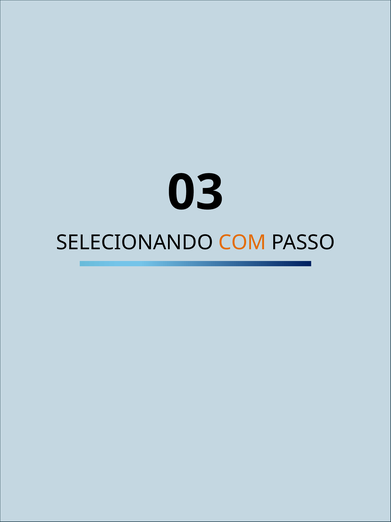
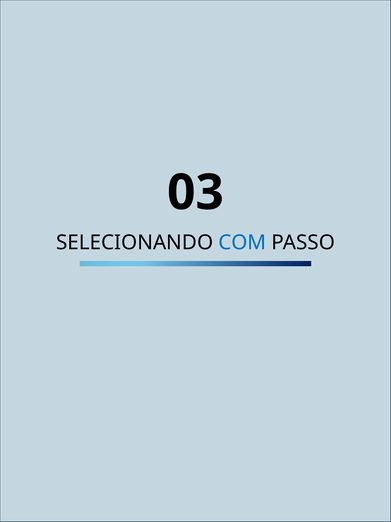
COM colour: orange -> blue (242, 242)
